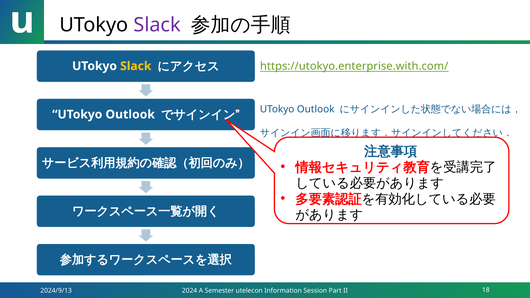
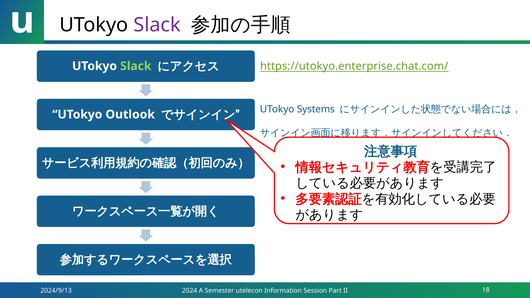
https://utokyo.enterprise.with.com/: https://utokyo.enterprise.with.com/ -> https://utokyo.enterprise.chat.com/ (354, 66)
Slack colour: yellow -> light green (136, 66)
Outlook: Outlook -> Systems (316, 109)
